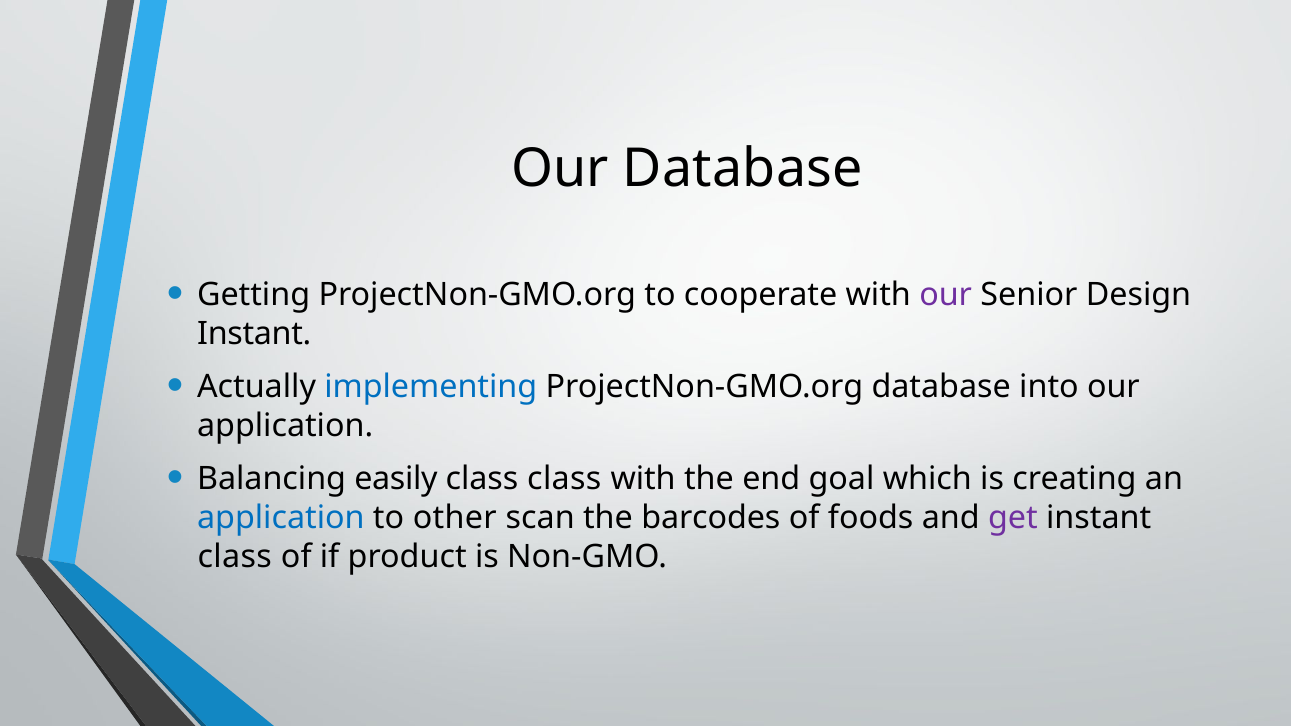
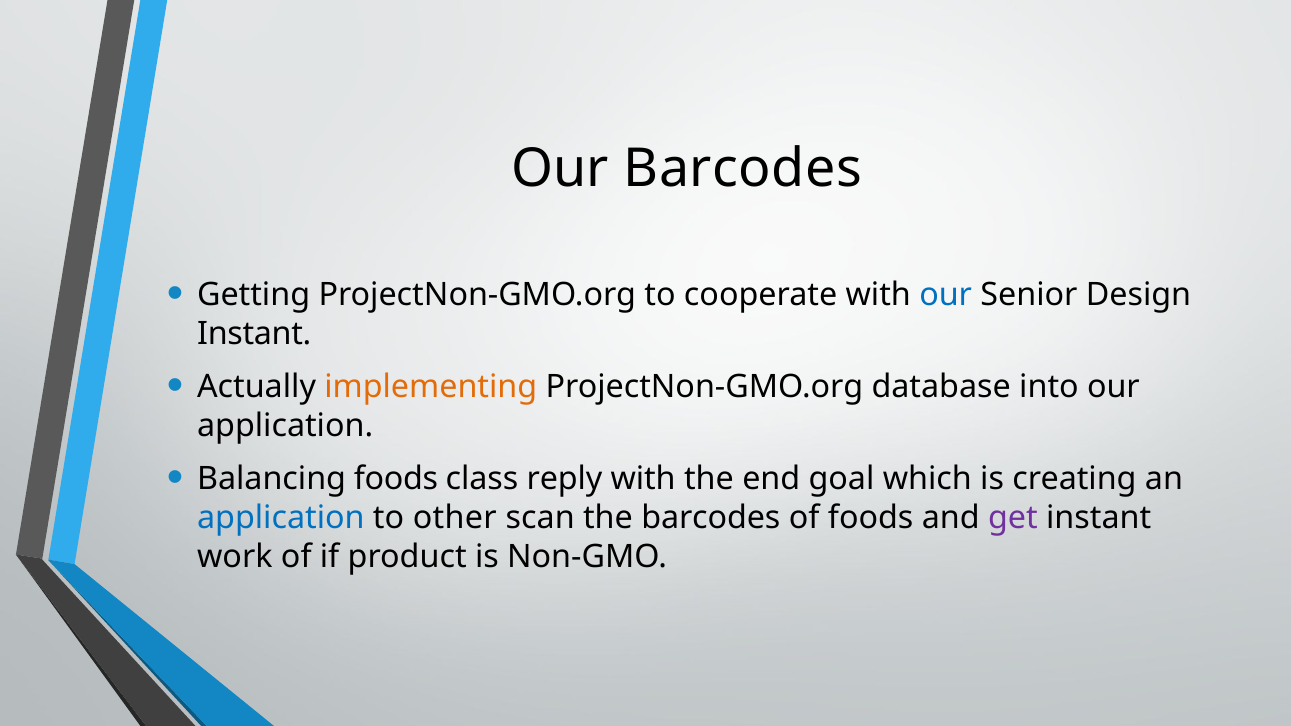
Our Database: Database -> Barcodes (743, 169)
our colour: purple -> blue (946, 295)
implementing colour: blue -> orange (431, 387)
Balancing easily: easily -> foods (396, 479)
class class: class -> reply (565, 479)
class: class -> work (235, 557)
